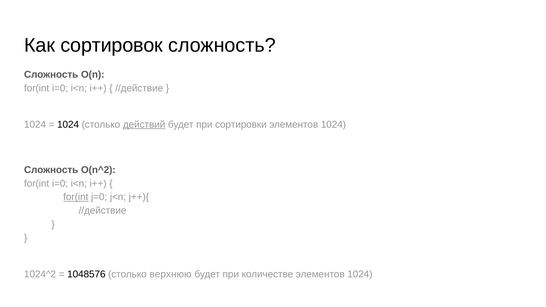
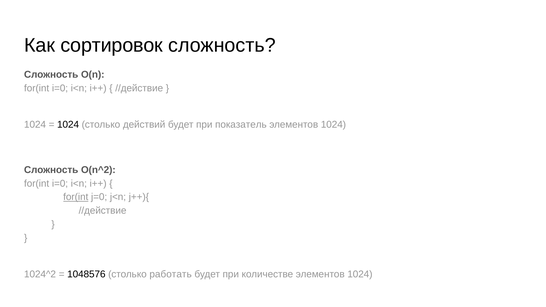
действий underline: present -> none (144, 125)
сортировки: сортировки -> показатель (241, 125)
верхнюю: верхнюю -> работать (171, 274)
